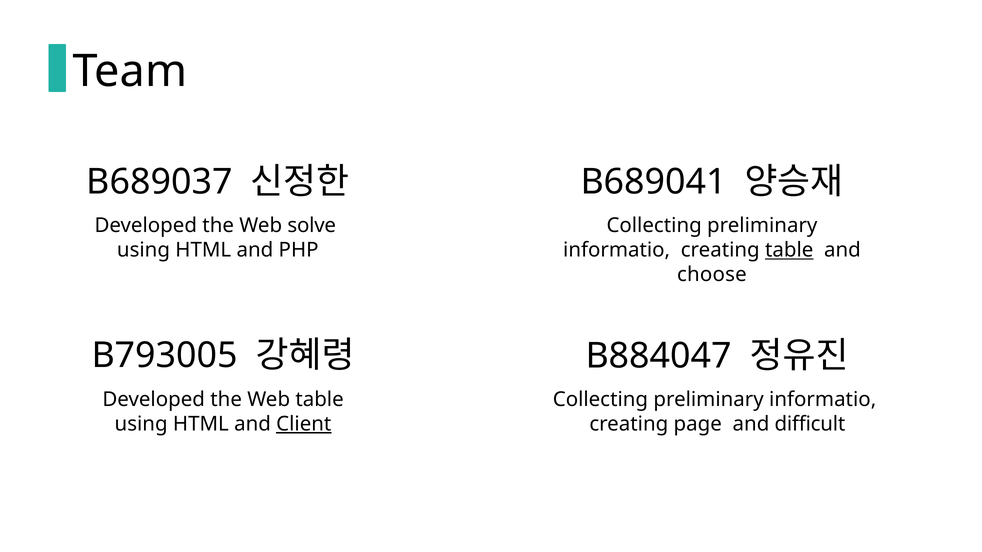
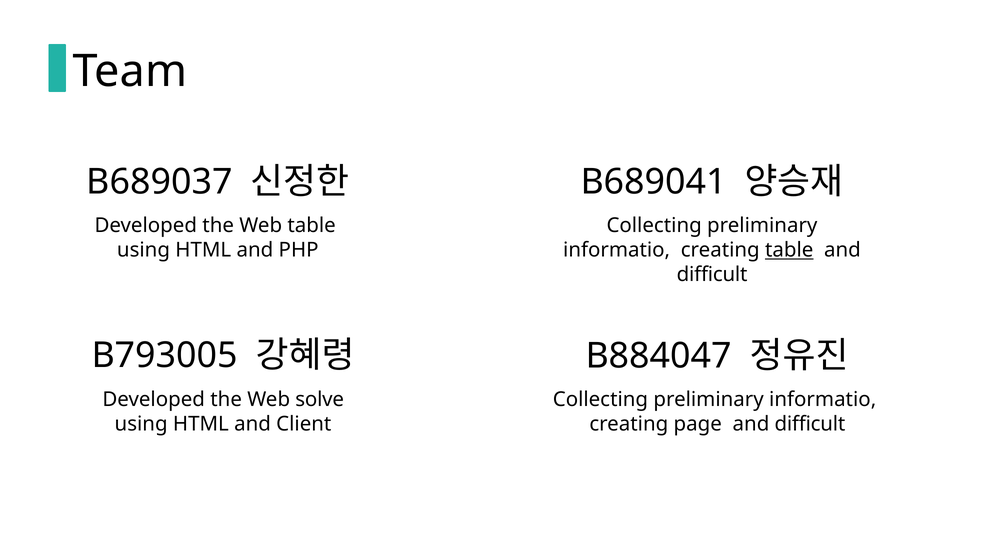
Web solve: solve -> table (312, 226)
choose: choose -> difficult (712, 275)
Web table: table -> solve (320, 400)
Client underline: present -> none (304, 424)
